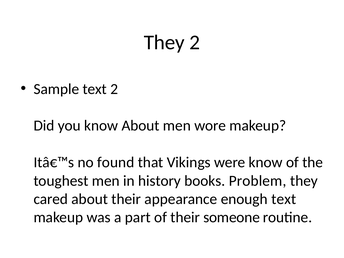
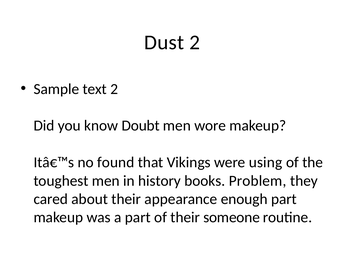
They: They -> Dust (164, 42)
know About: About -> Doubt (141, 126)
were know: know -> using (266, 162)
enough text: text -> part (284, 199)
